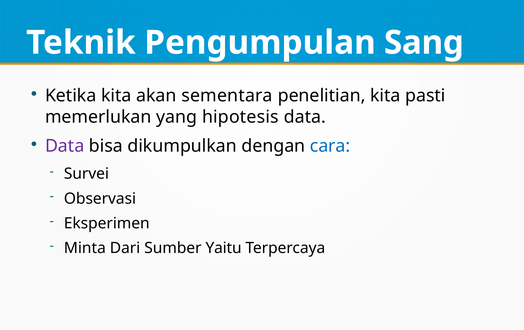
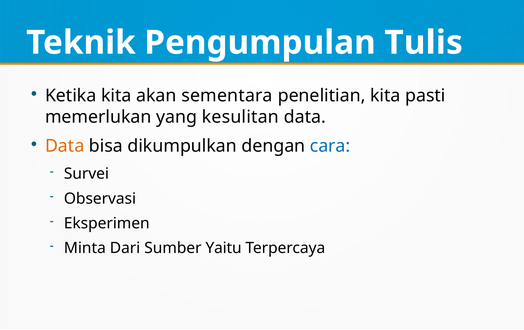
Sang: Sang -> Tulis (424, 43)
hipotesis: hipotesis -> kesulitan (240, 117)
Data colour: purple -> orange (65, 146)
